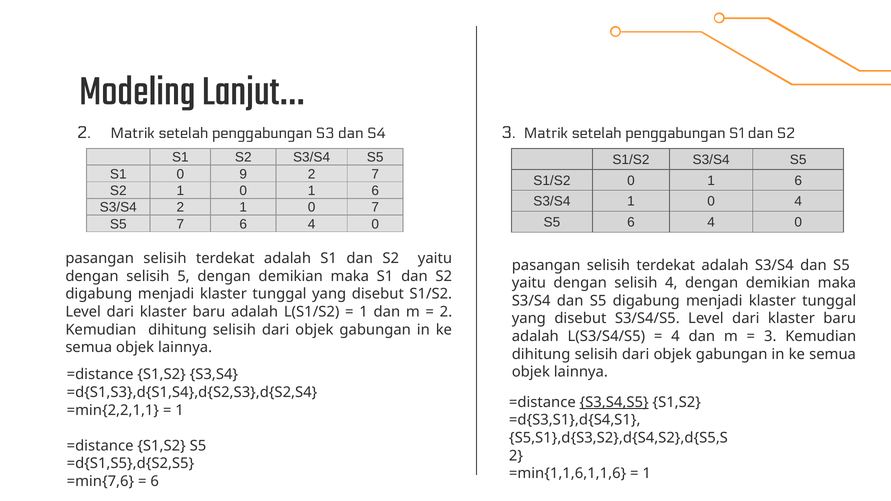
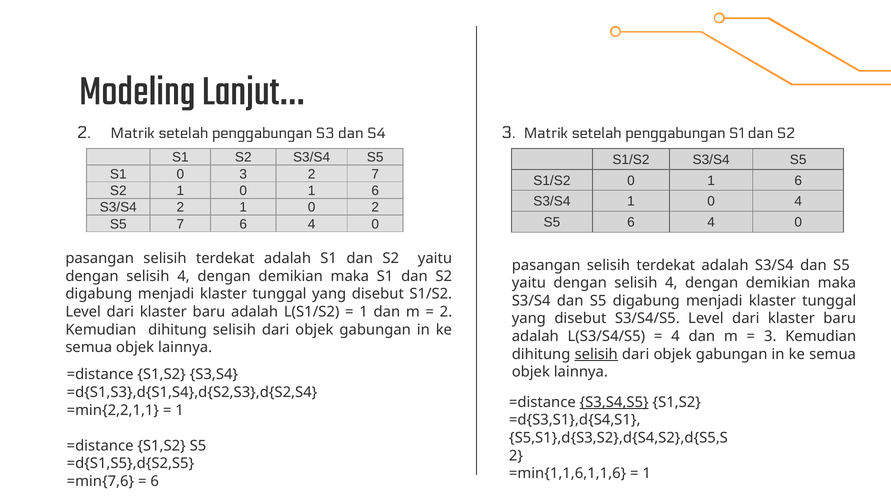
0 9: 9 -> 3 (243, 174)
0 7: 7 -> 2 (375, 208)
5: 5 -> 4 (183, 276)
selisih underline: none -> present (596, 354)
